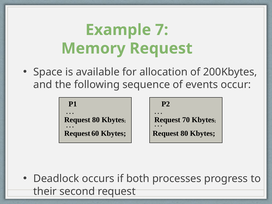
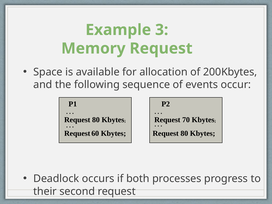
7: 7 -> 3 (162, 30)
